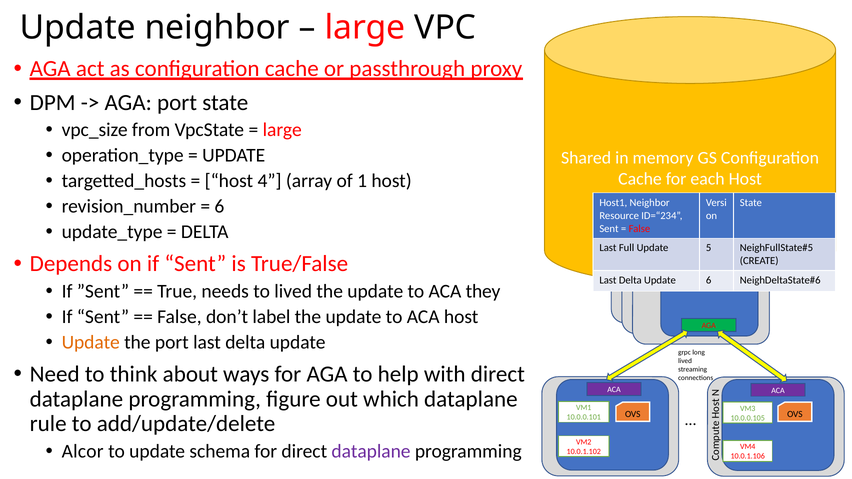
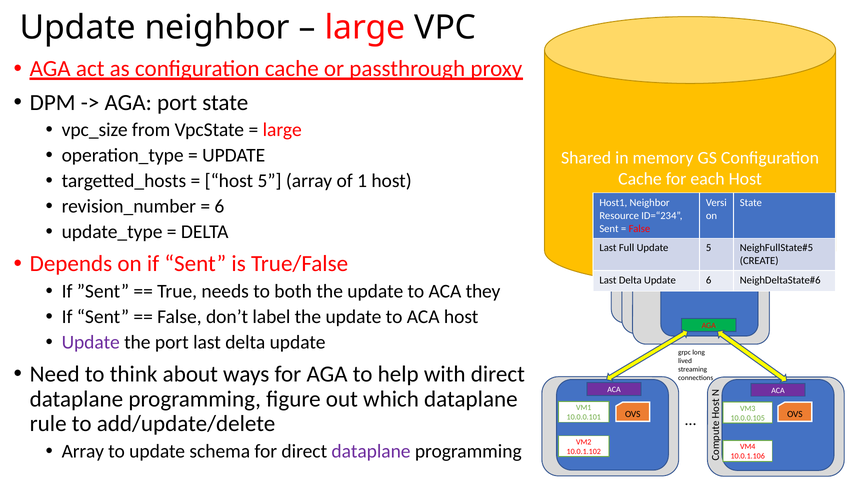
host 4: 4 -> 5 (270, 181)
to lived: lived -> both (293, 291)
Update colour: orange -> purple (91, 342)
Alcor: Alcor -> Array (83, 451)
